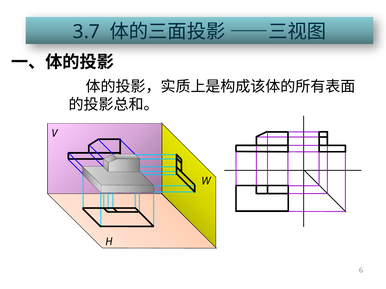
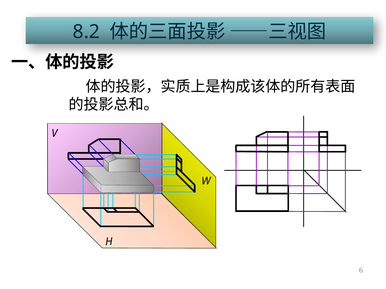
3.7: 3.7 -> 8.2 (86, 32)
